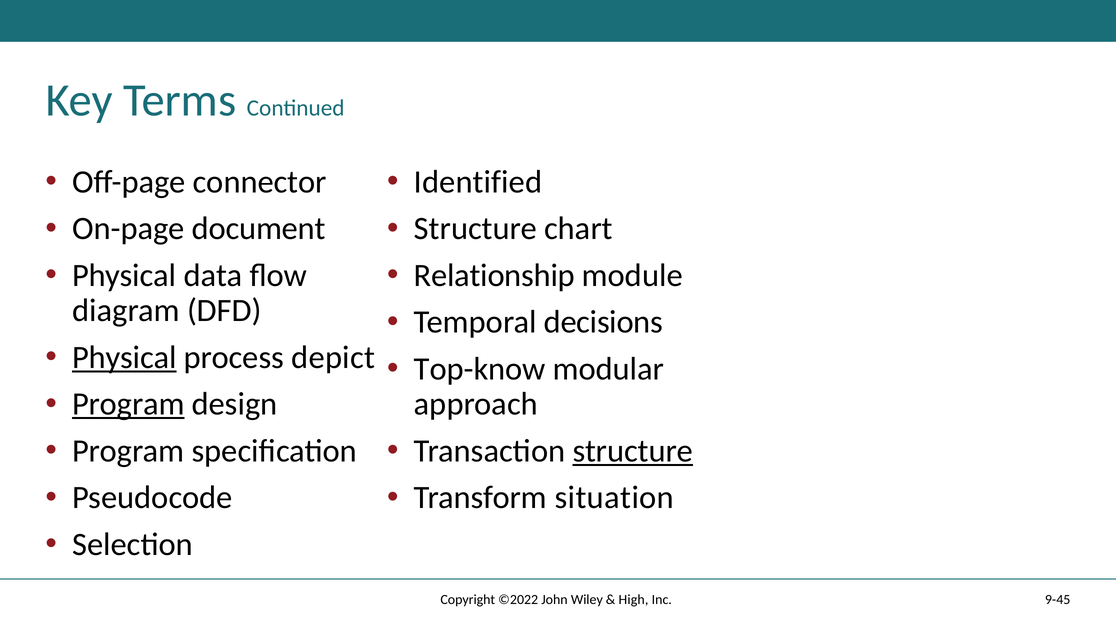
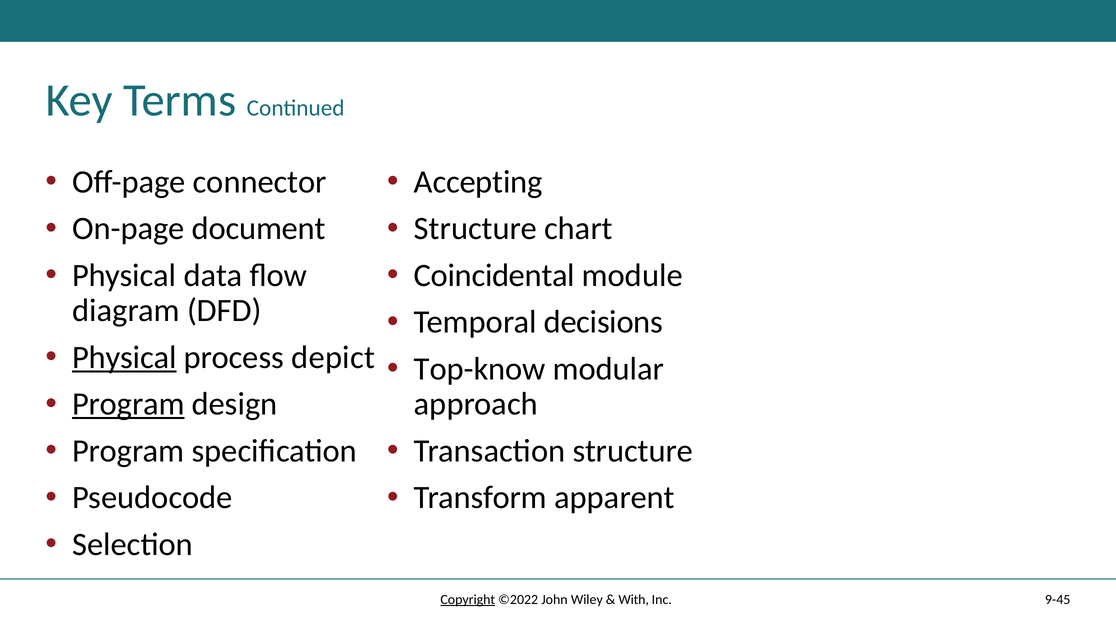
Identified: Identified -> Accepting (478, 182)
Relationship: Relationship -> Coincidental (494, 275)
structure underline: present -> none (633, 451)
situation: situation -> apparent (615, 497)
Copyright underline: none -> present (468, 599)
High: High -> With (634, 599)
